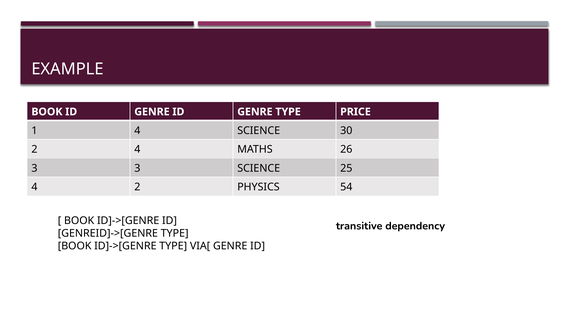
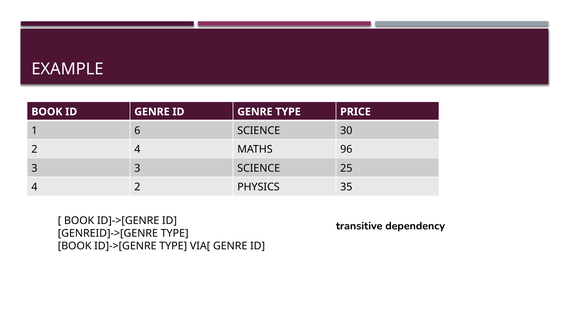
1 4: 4 -> 6 (137, 131)
26: 26 -> 96 (346, 149)
54: 54 -> 35 (346, 187)
